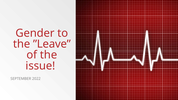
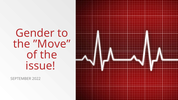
”Leave: ”Leave -> ”Move (52, 44)
